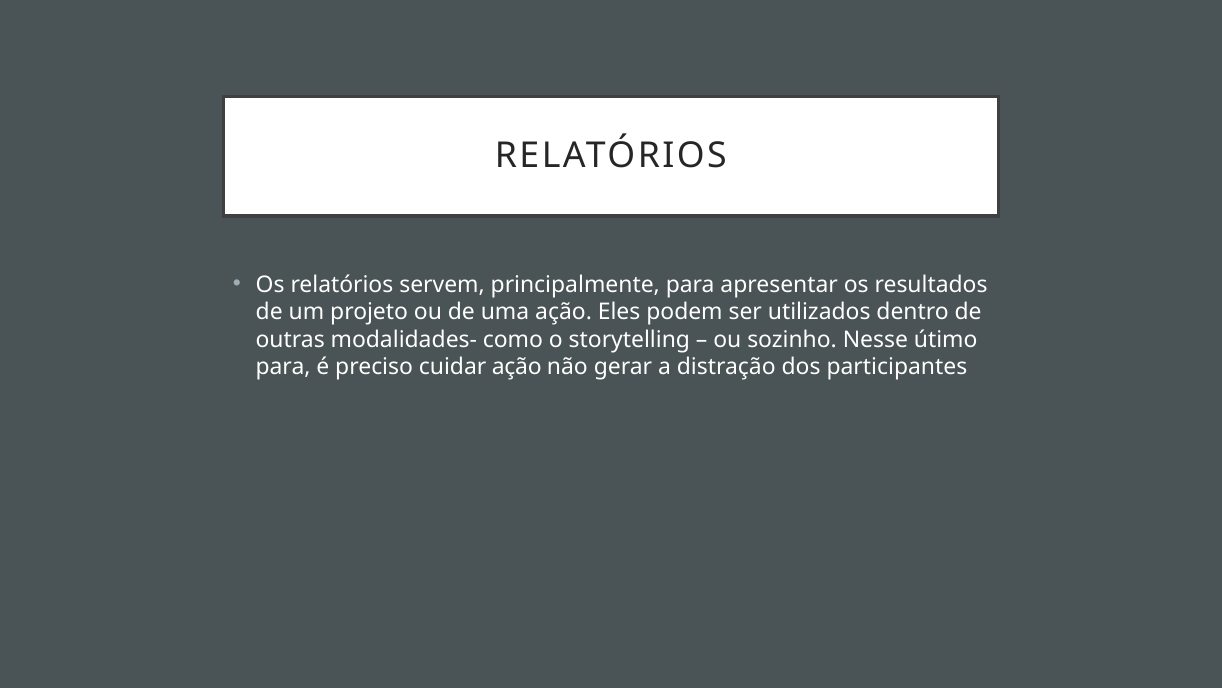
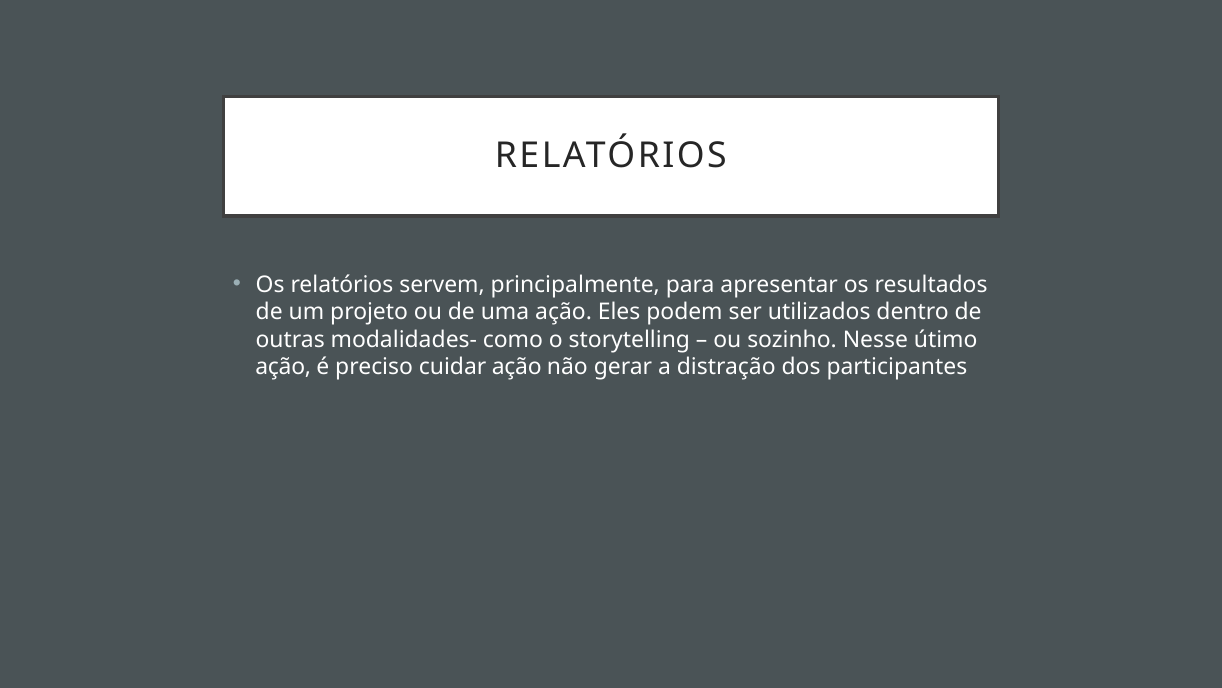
para: para -> ação (283, 367)
